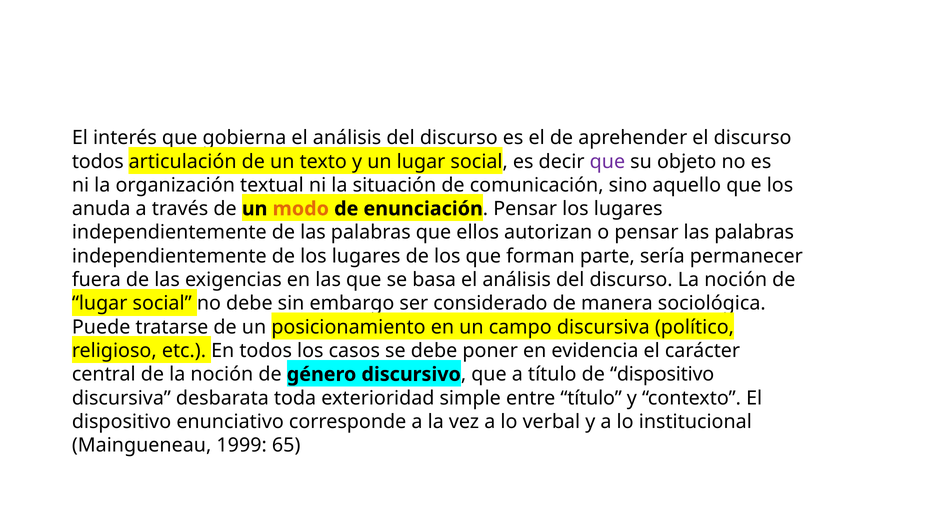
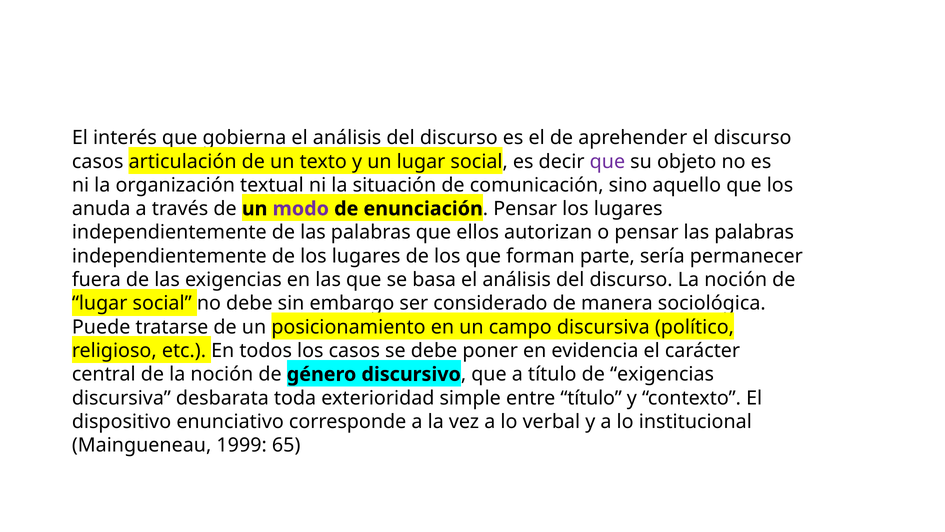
todos: todos -> casos (98, 161)
modo colour: orange -> purple (301, 209)
de dispositivo: dispositivo -> exigencias (662, 374)
